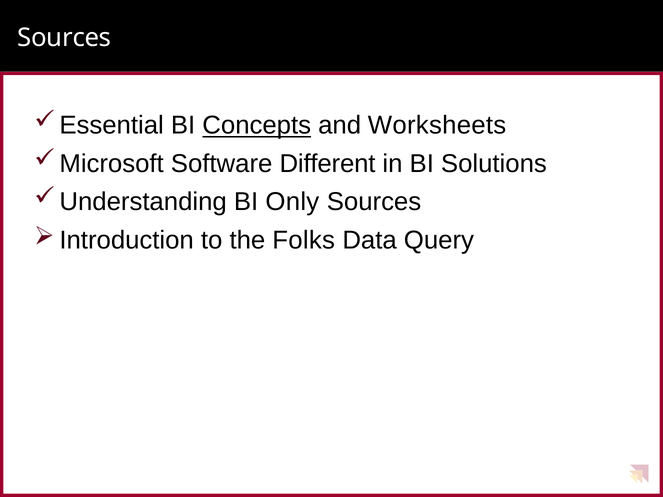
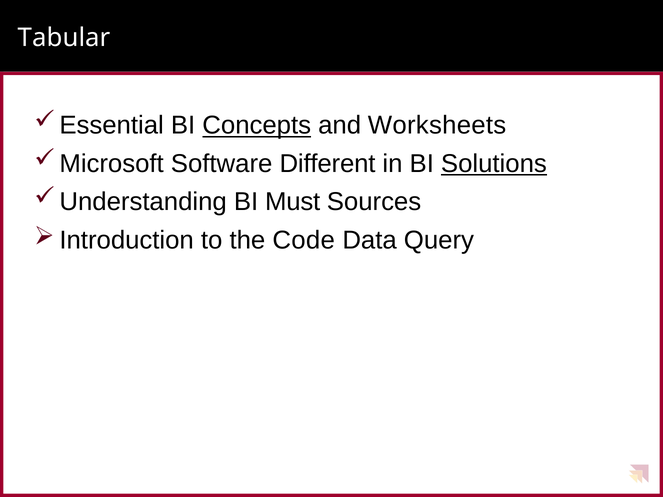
Sources: Sources -> Tabular (64, 38)
Solutions underline: none -> present (494, 164)
Only: Only -> Must (293, 202)
Folks: Folks -> Code (304, 240)
